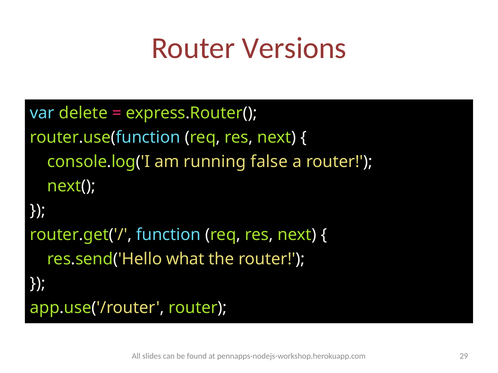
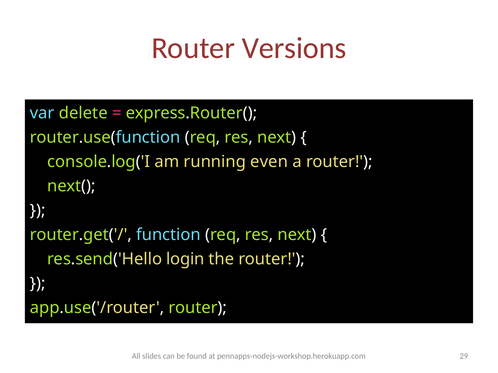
false: false -> even (269, 162)
what: what -> login (185, 259)
